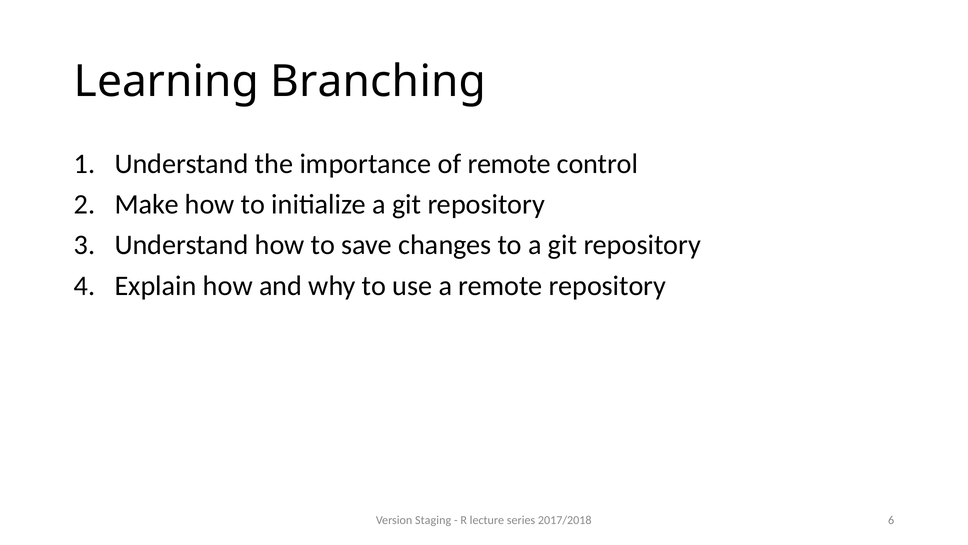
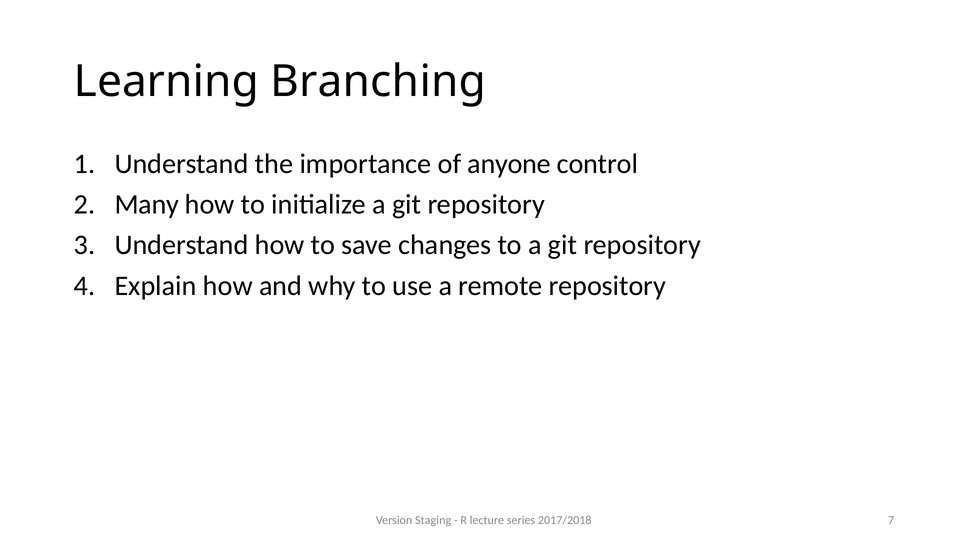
of remote: remote -> anyone (509, 164)
Make: Make -> Many (147, 204)
6: 6 -> 7 (891, 520)
